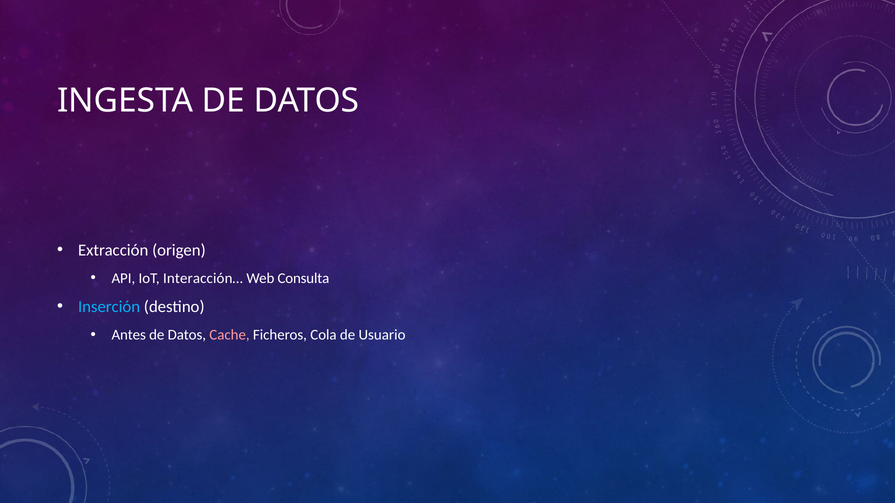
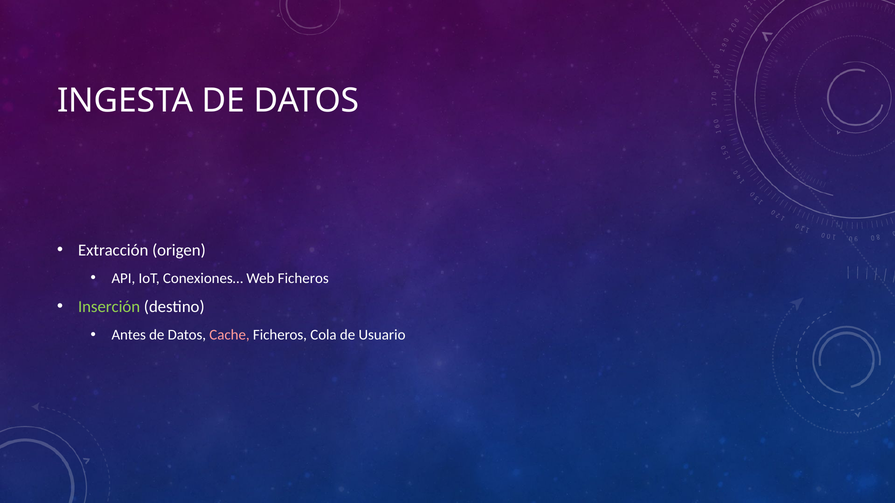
Interacción…: Interacción… -> Conexiones… (203, 279)
Web Consulta: Consulta -> Ficheros (303, 279)
Inserción colour: light blue -> light green (109, 307)
